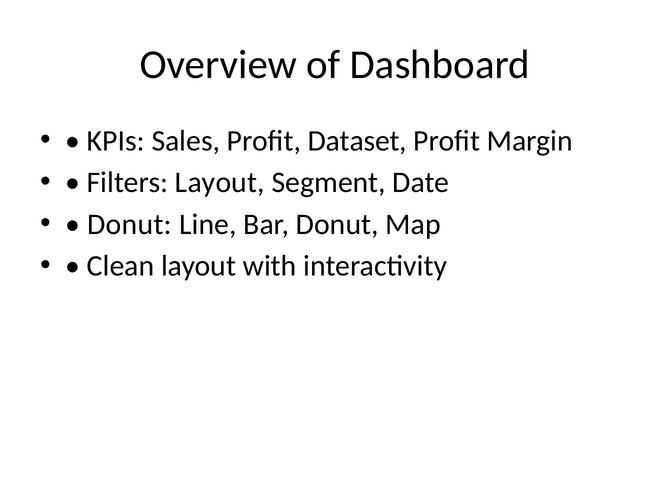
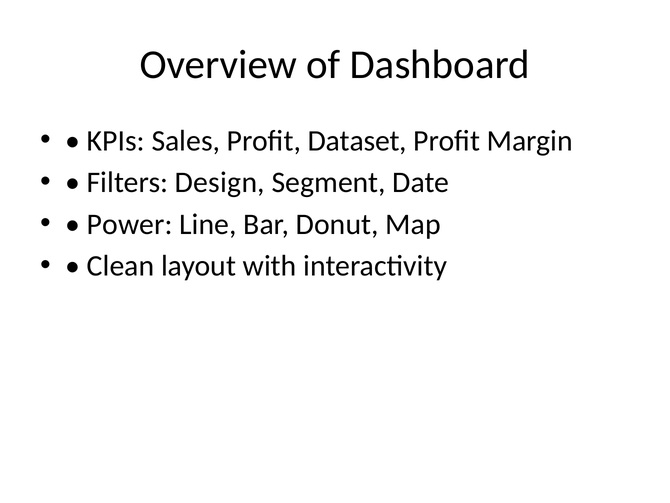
Filters Layout: Layout -> Design (220, 182)
Donut: Donut -> Power (130, 224)
